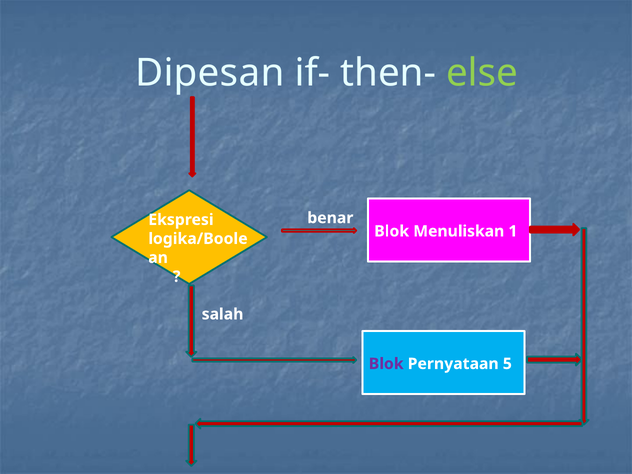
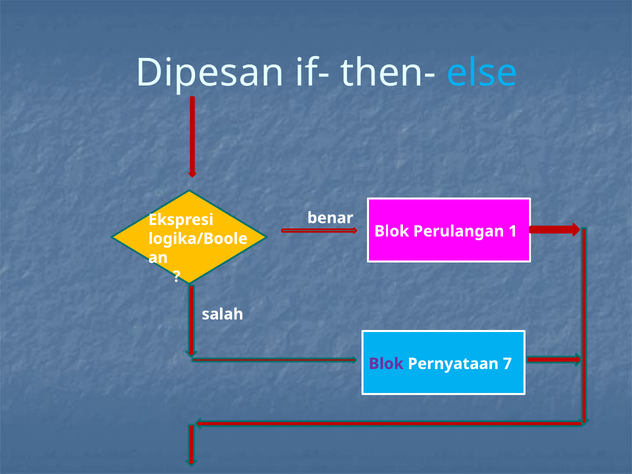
else colour: light green -> light blue (482, 73)
Menuliskan: Menuliskan -> Perulangan (459, 231)
5: 5 -> 7 (507, 364)
